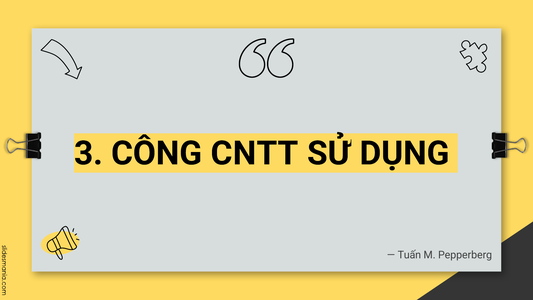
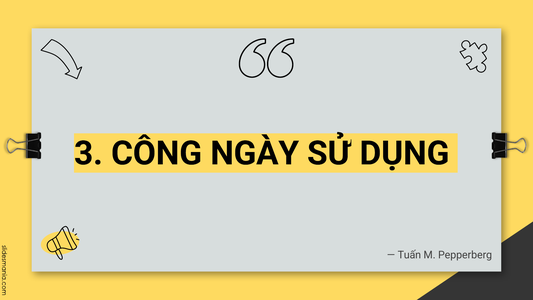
CNTT: CNTT -> NGÀY (255, 153)
